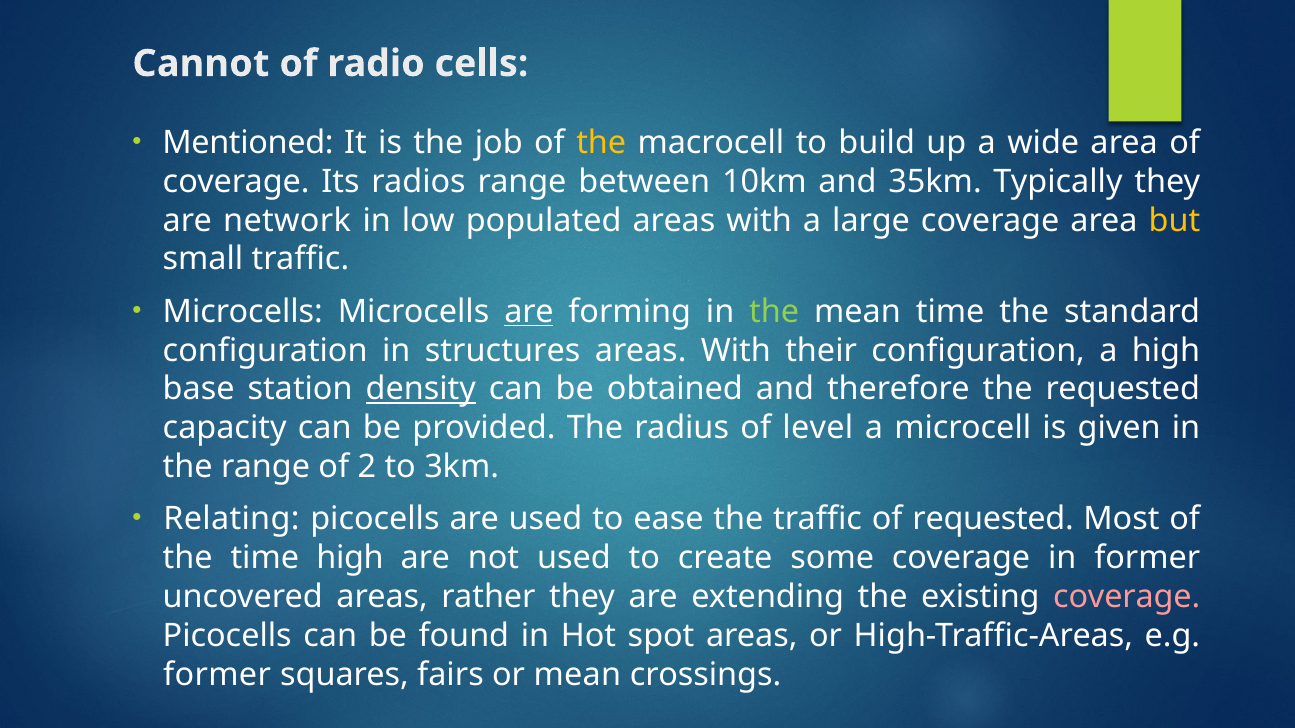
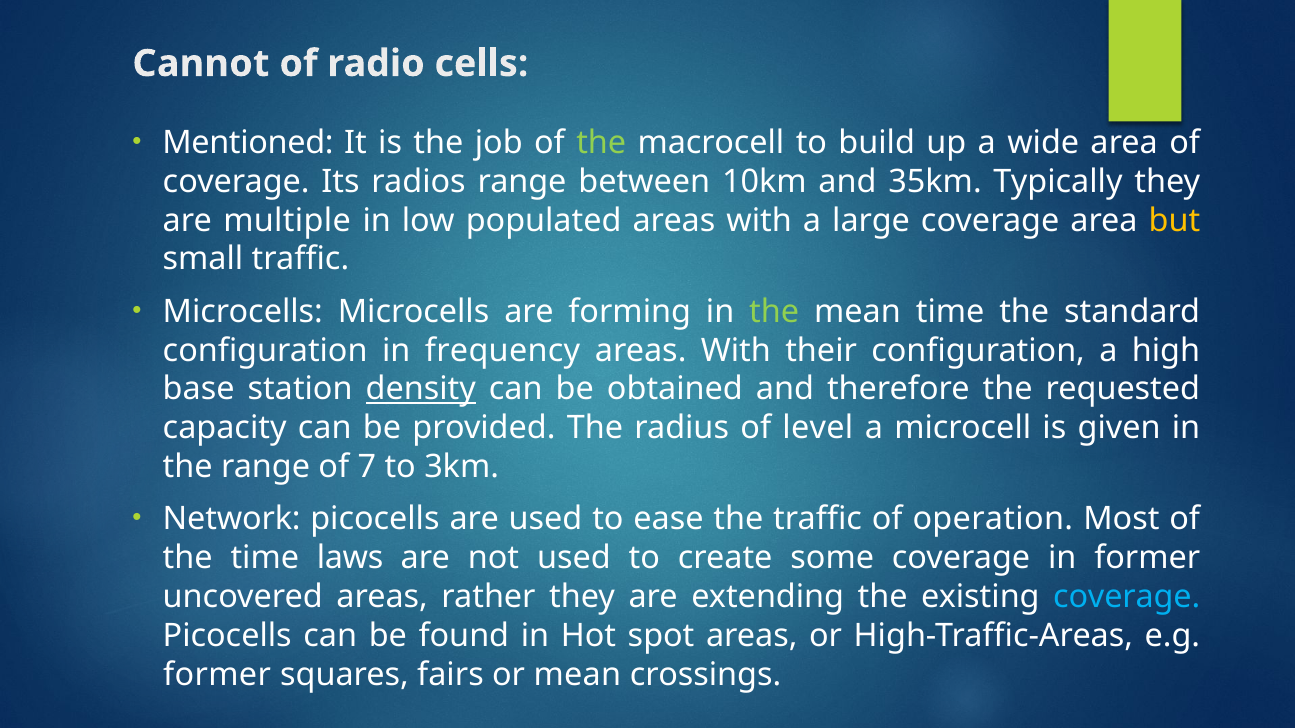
the colour: yellow -> light green (601, 143)
network: network -> multiple (287, 221)
are underline: present -> none (529, 312)
structures: structures -> frequency (503, 351)
2: 2 -> 7 (367, 467)
Relating: Relating -> Network (232, 520)
of requested: requested -> operation (993, 520)
time high: high -> laws (350, 558)
coverage colour: pink -> light blue (1127, 597)
